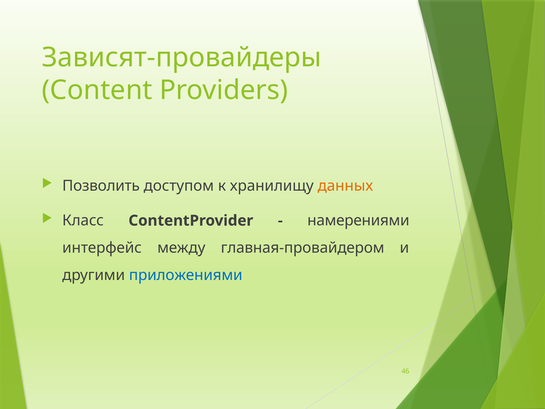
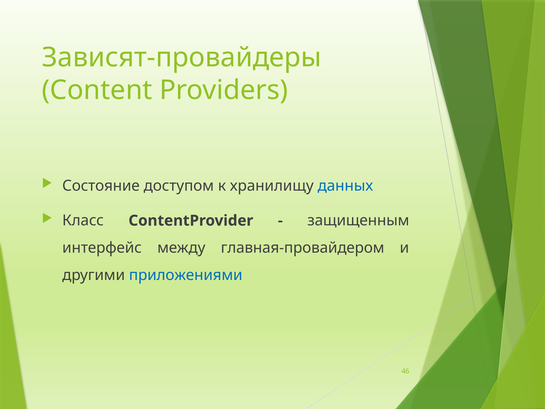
Позволить: Позволить -> Состояние (101, 186)
данных colour: orange -> blue (345, 186)
намерениями: намерениями -> защищенным (358, 220)
